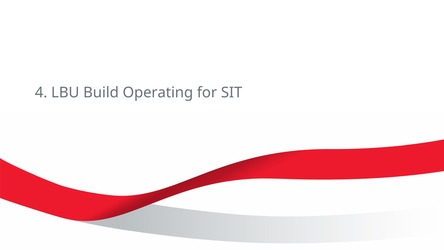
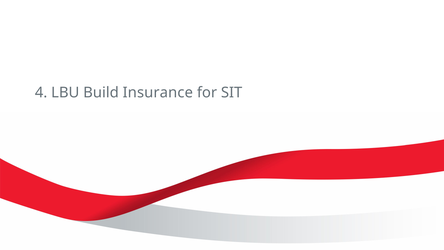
Operating: Operating -> Insurance (158, 92)
